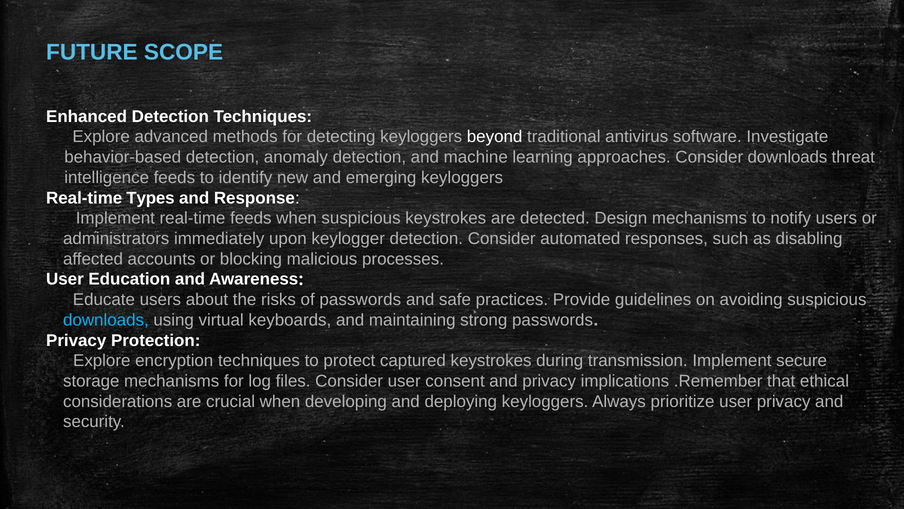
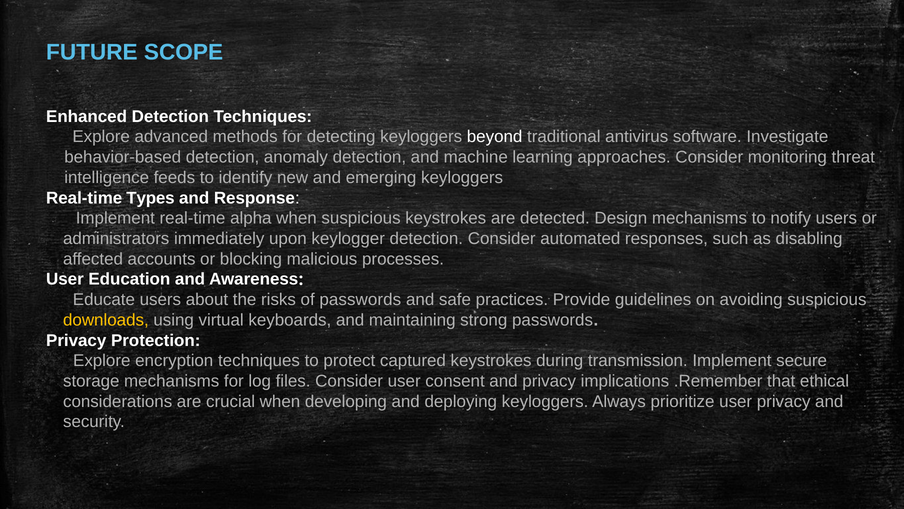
Consider downloads: downloads -> monitoring (787, 157)
real-time feeds: feeds -> alpha (251, 218)
downloads colour: light blue -> yellow (106, 320)
